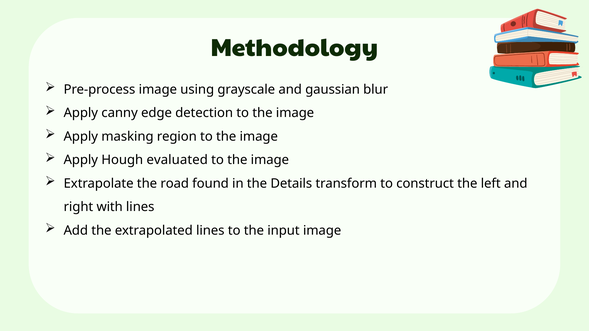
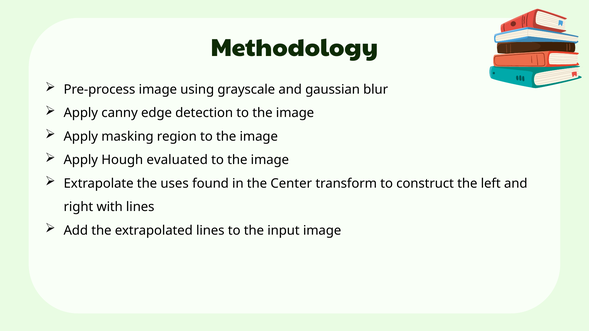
road: road -> uses (175, 184)
Details: Details -> Center (291, 184)
